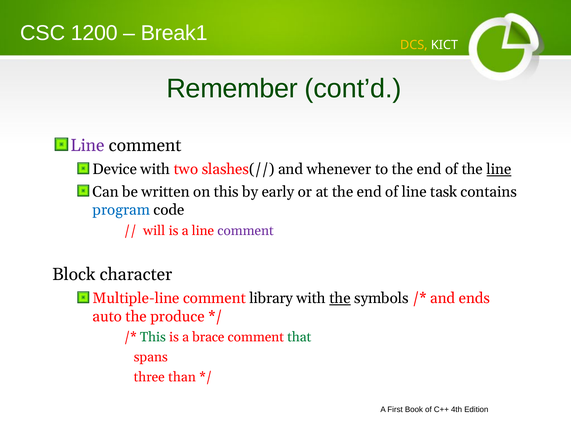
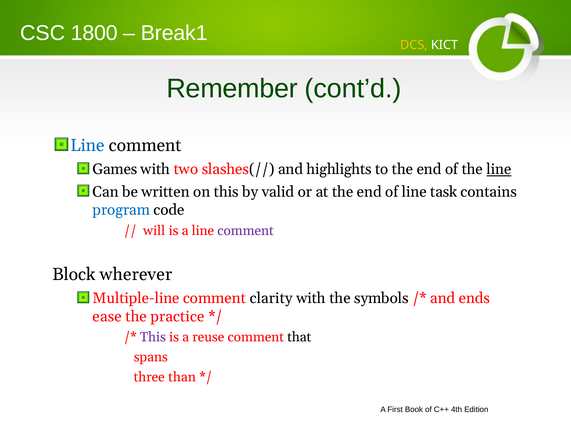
1200: 1200 -> 1800 (94, 33)
Line colour: purple -> blue (87, 146)
Device: Device -> Games (115, 169)
whenever: whenever -> highlights (339, 169)
early: early -> valid (278, 192)
character: character -> wherever (136, 275)
library: library -> clarity (271, 299)
the underline: present -> none (340, 299)
auto: auto -> ease (107, 317)
produce: produce -> practice (178, 317)
This colour: green -> purple (153, 337)
brace: brace -> reuse (208, 337)
that colour: green -> black (299, 337)
